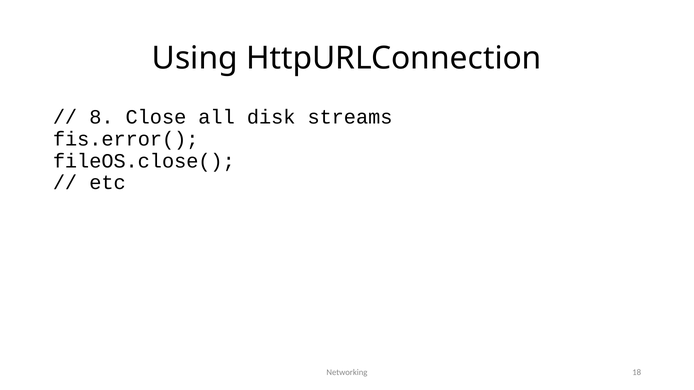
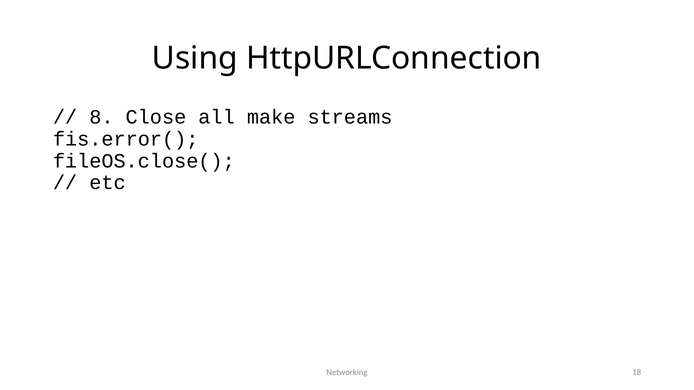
disk: disk -> make (271, 117)
